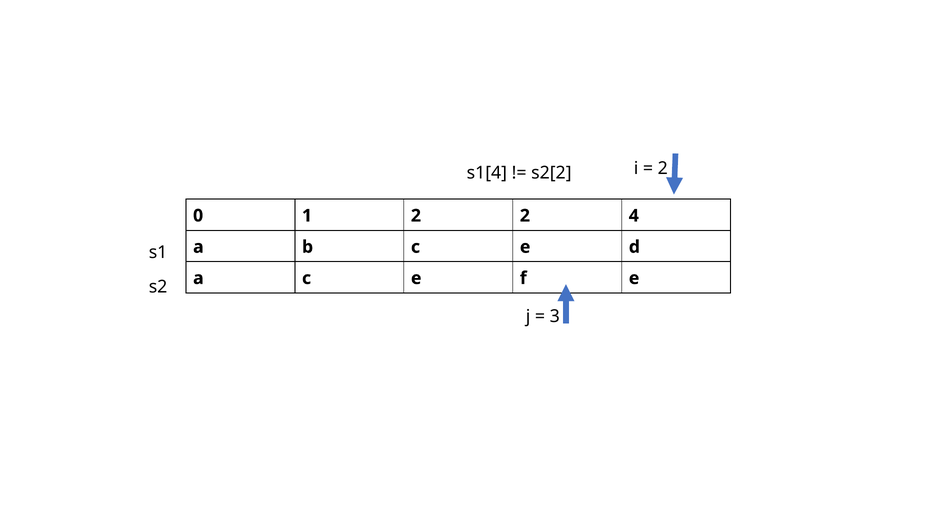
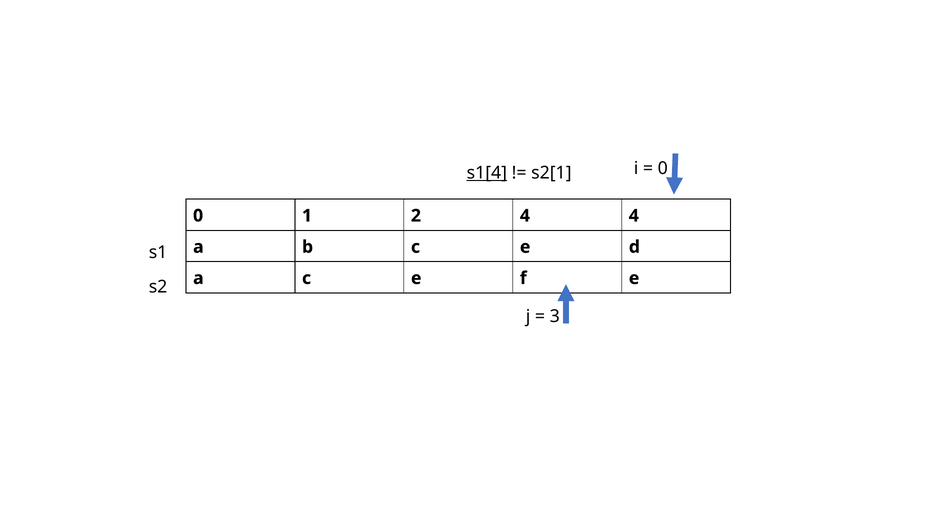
2: 2 -> 0 (663, 168)
s1[4 underline: none -> present (487, 173)
s2[2: s2[2 -> s2[1 (551, 173)
2 2: 2 -> 4 (525, 216)
